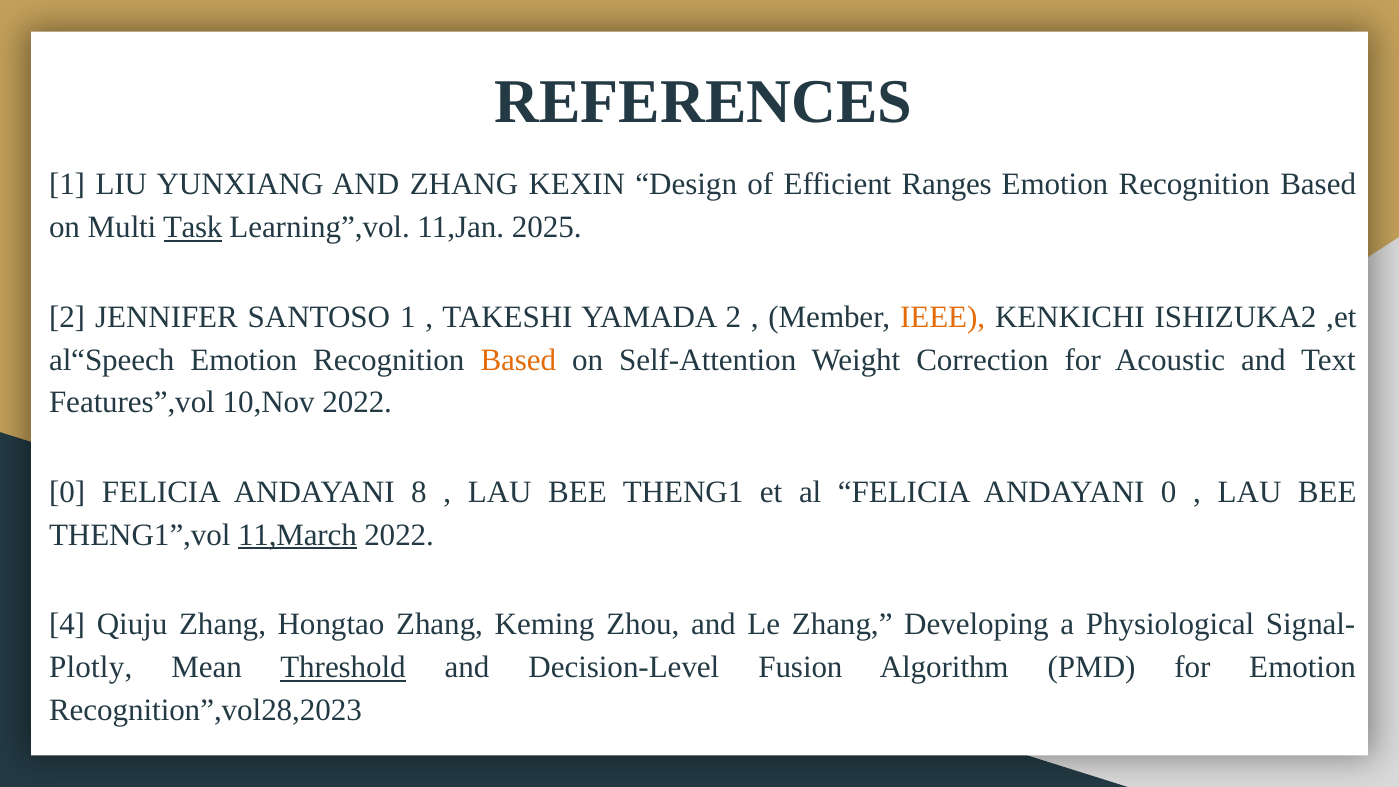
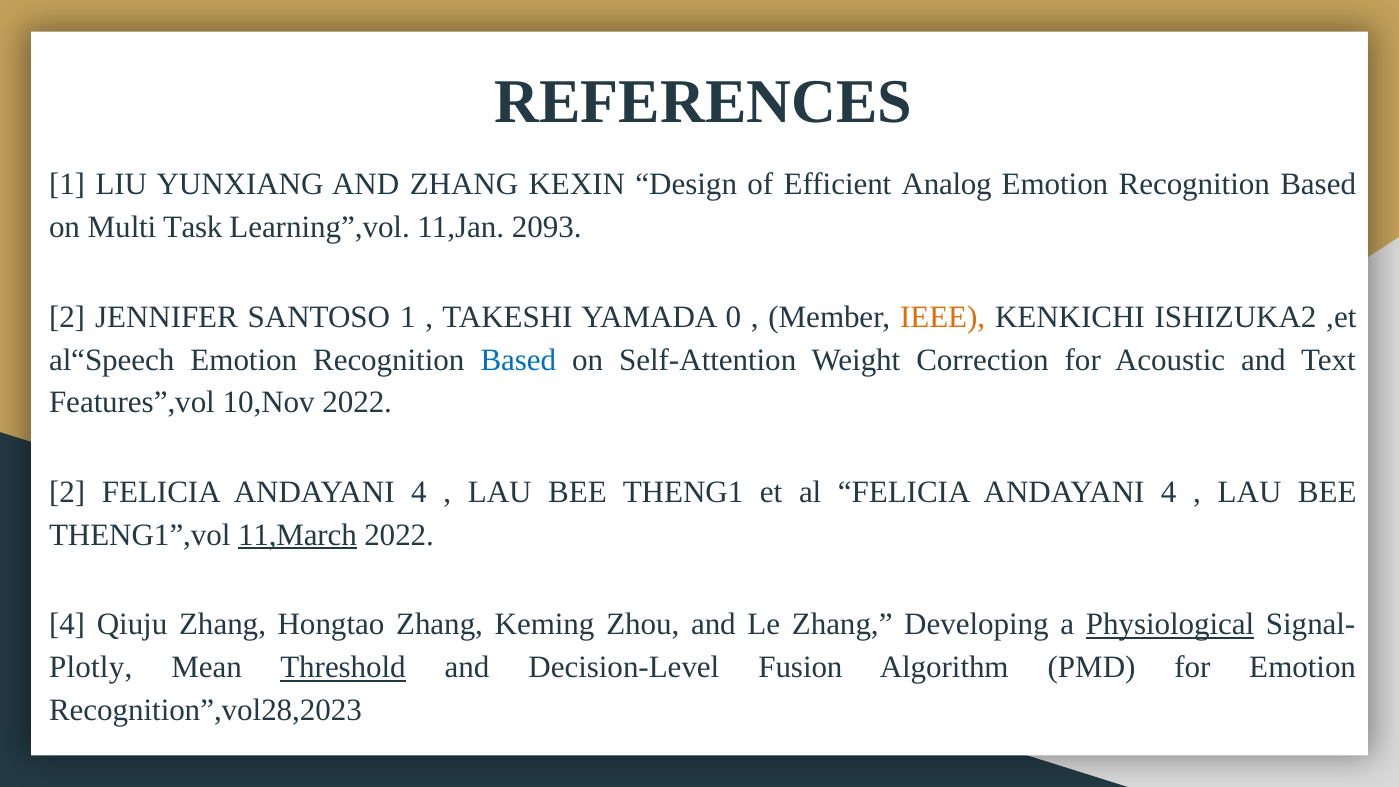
Ranges: Ranges -> Analog (947, 185)
Task underline: present -> none (193, 227)
2025: 2025 -> 2093 (547, 227)
YAMADA 2: 2 -> 0 (733, 317)
Based colour: orange -> blue (518, 360)
0: 0 -> 2 (67, 492)
8: 8 -> 4 (419, 492)
al FELICIA ANDAYANI 0: 0 -> 4 (1169, 492)
Physiological underline: none -> present (1170, 624)
